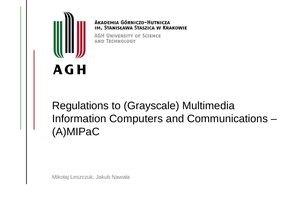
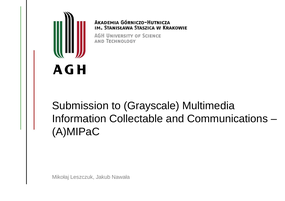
Regulations: Regulations -> Submission (80, 106)
Computers: Computers -> Collectable (136, 119)
